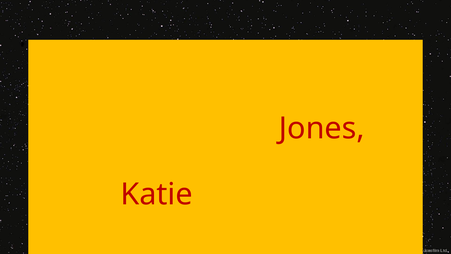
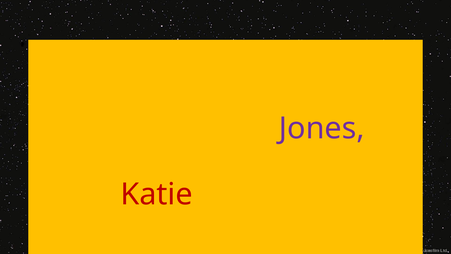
Jones colour: red -> purple (322, 128)
